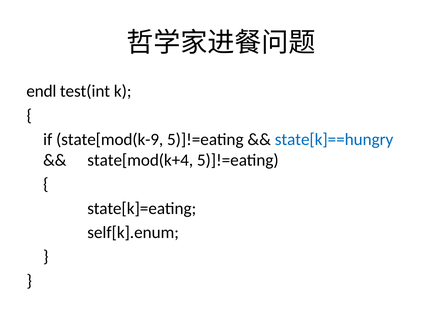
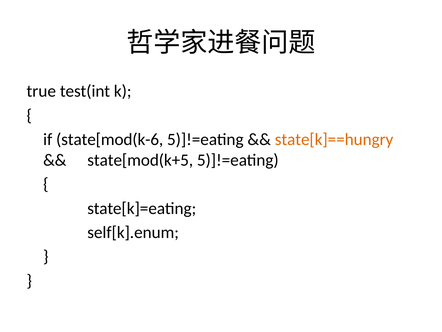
endl: endl -> true (41, 91)
state[mod(k-9: state[mod(k-9 -> state[mod(k-6 (110, 139)
state[k]==hungry colour: blue -> orange (334, 139)
state[mod(k+4: state[mod(k+4 -> state[mod(k+5 (140, 160)
